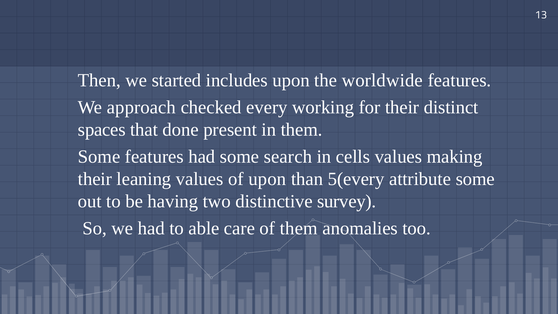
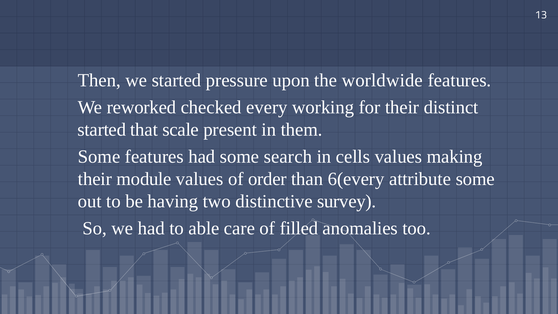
includes: includes -> pressure (237, 80)
approach: approach -> reworked (142, 107)
spaces: spaces -> started (102, 130)
done: done -> scale (181, 130)
leaning: leaning -> module (144, 179)
of upon: upon -> order (267, 179)
5(every: 5(every -> 6(every (356, 179)
of them: them -> filled (299, 228)
